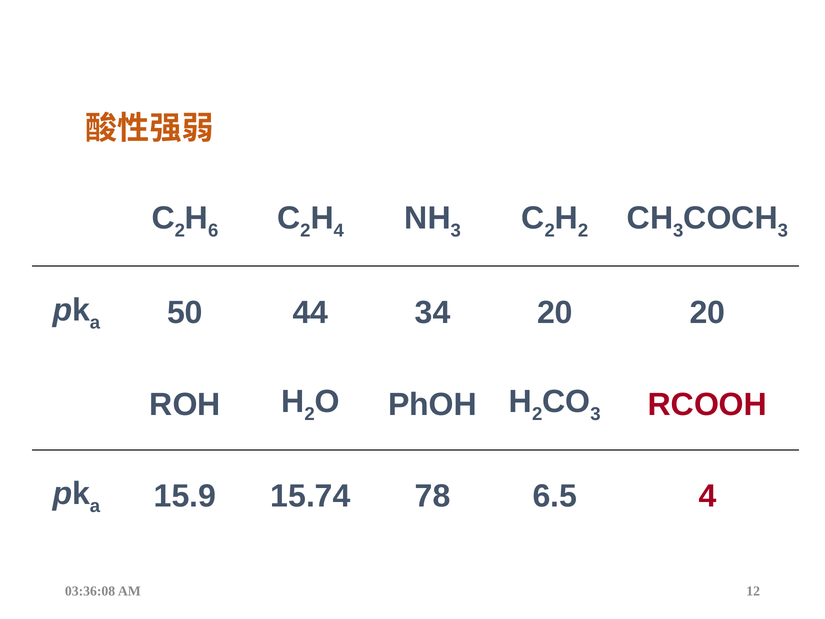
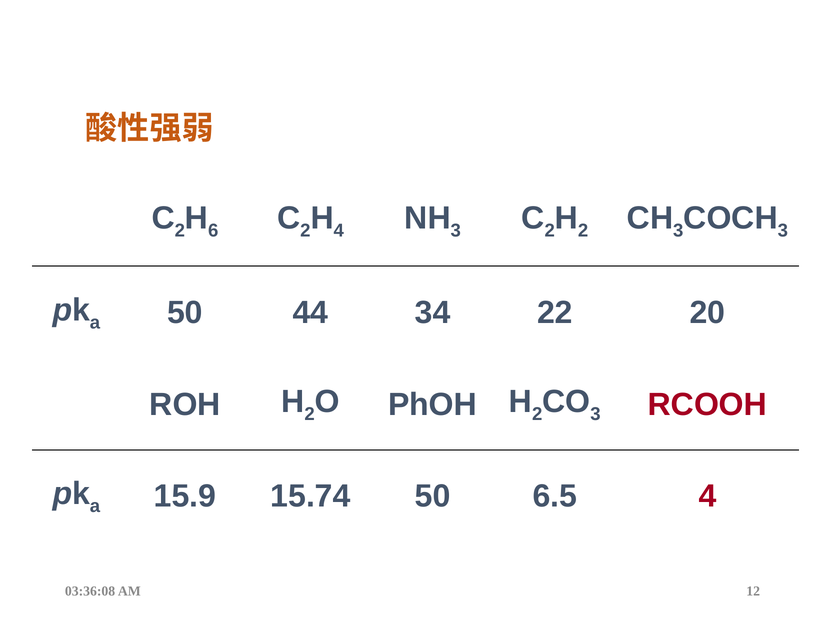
34 20: 20 -> 22 (555, 312)
15.74 78: 78 -> 50 (433, 496)
